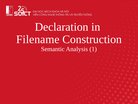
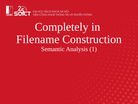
Declaration: Declaration -> Completely (62, 27)
